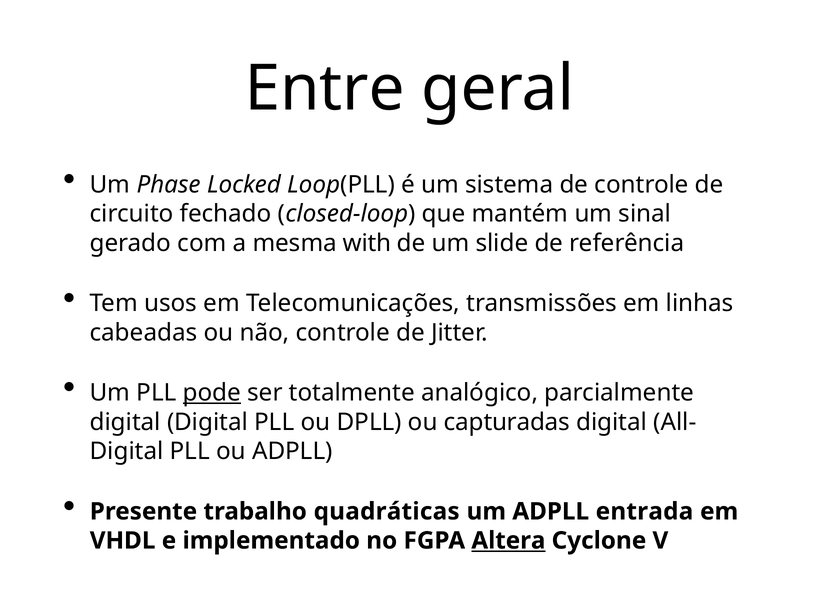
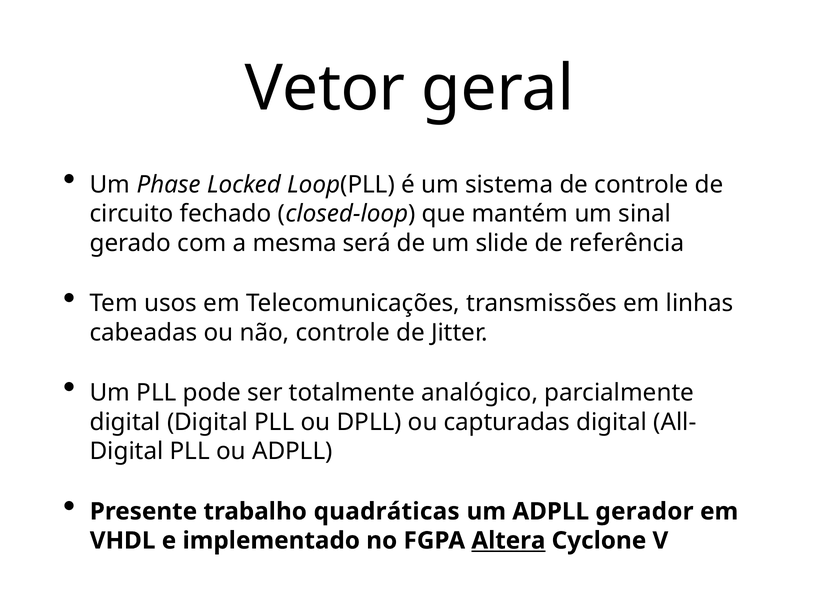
Entre: Entre -> Vetor (325, 88)
with: with -> será (367, 243)
pode underline: present -> none (212, 393)
entrada: entrada -> gerador (644, 512)
